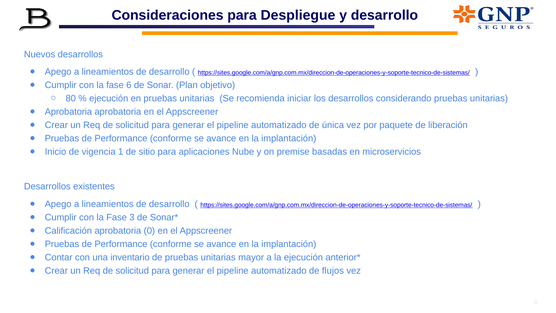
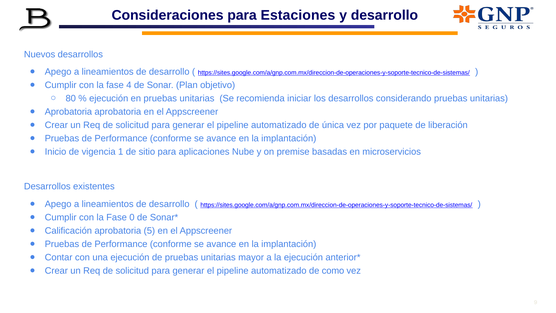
Despliegue: Despliegue -> Estaciones (298, 15)
6: 6 -> 4 (129, 85)
3: 3 -> 0 (132, 217)
0: 0 -> 5 (149, 230)
una inventario: inventario -> ejecución (130, 257)
flujos: flujos -> como (333, 270)
